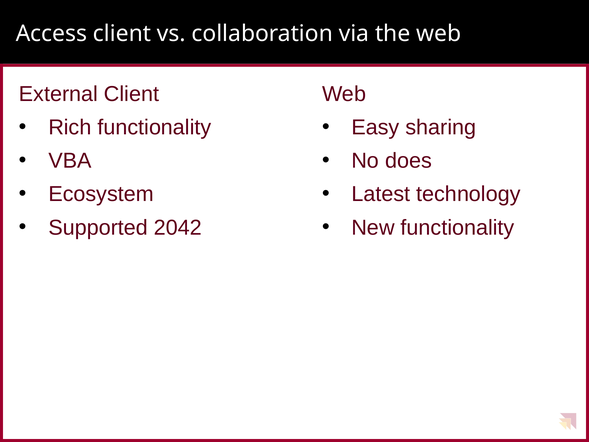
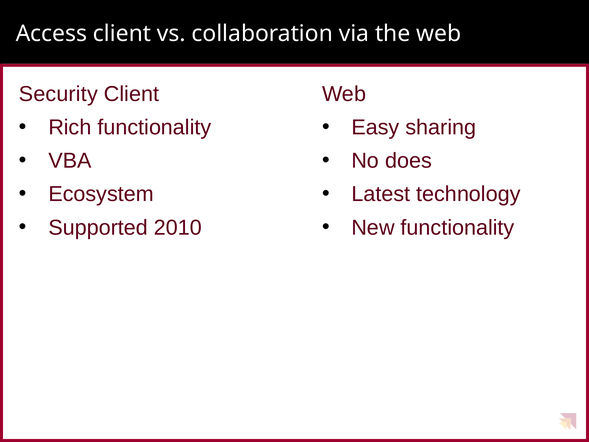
External: External -> Security (58, 94)
2042: 2042 -> 2010 (178, 227)
